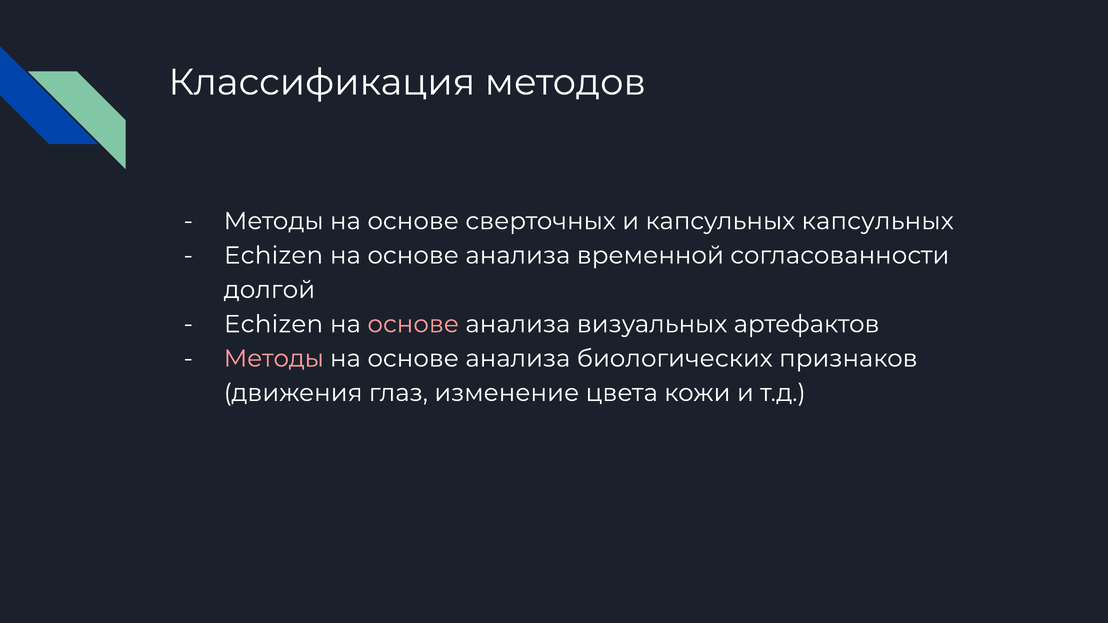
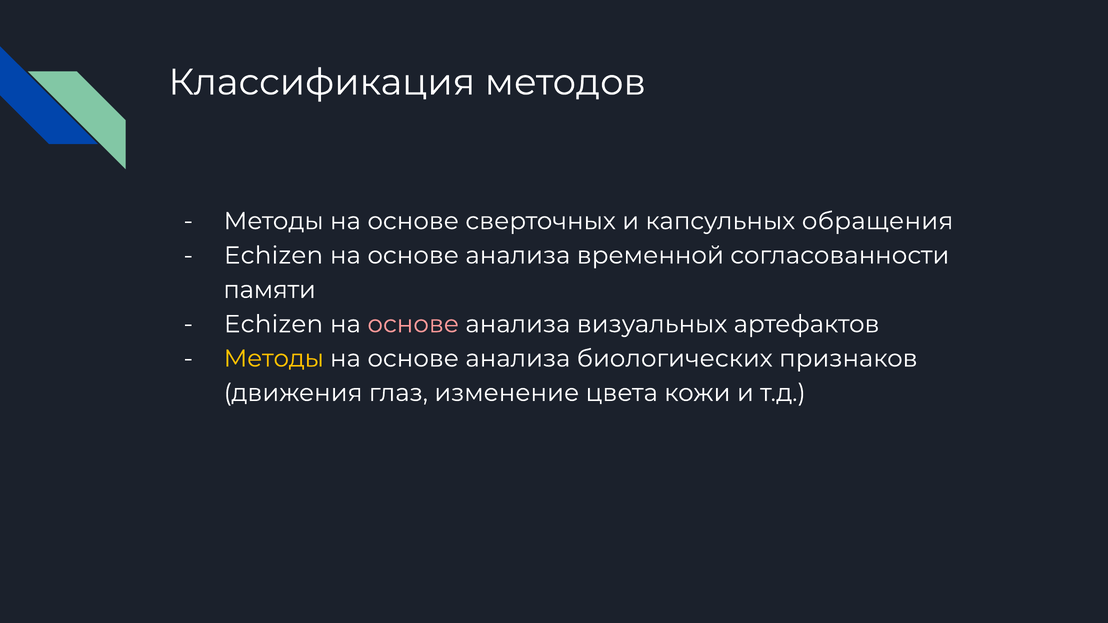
капсульных капсульных: капсульных -> обращения (878, 221)
долгой: долгой -> памяти (270, 290)
Методы colour: pink -> yellow (274, 359)
